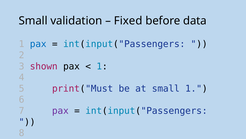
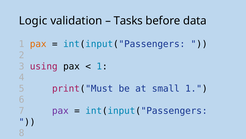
Small: Small -> Logic (33, 21)
Fixed: Fixed -> Tasks (128, 21)
pax colour: blue -> orange (38, 44)
shown: shown -> using (44, 66)
